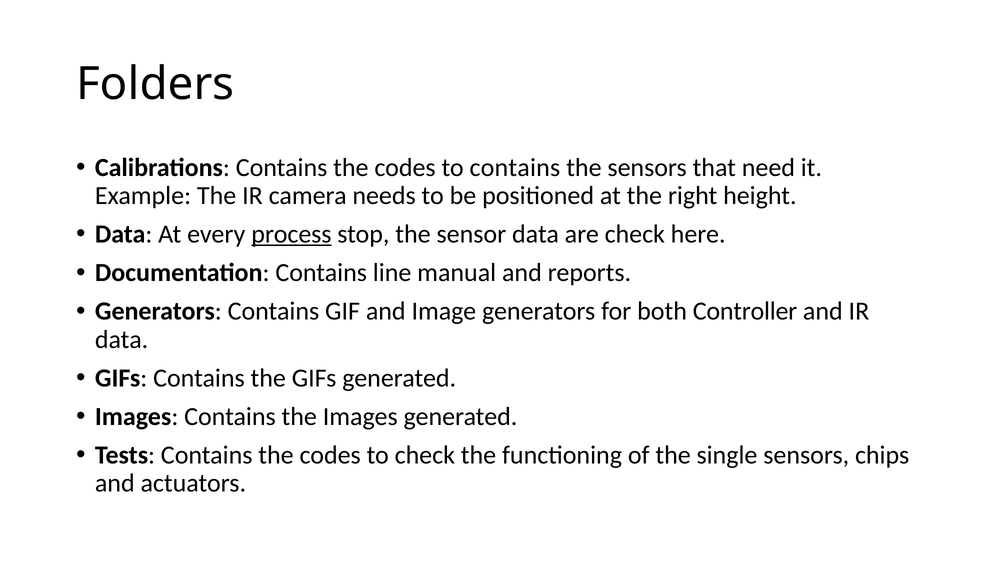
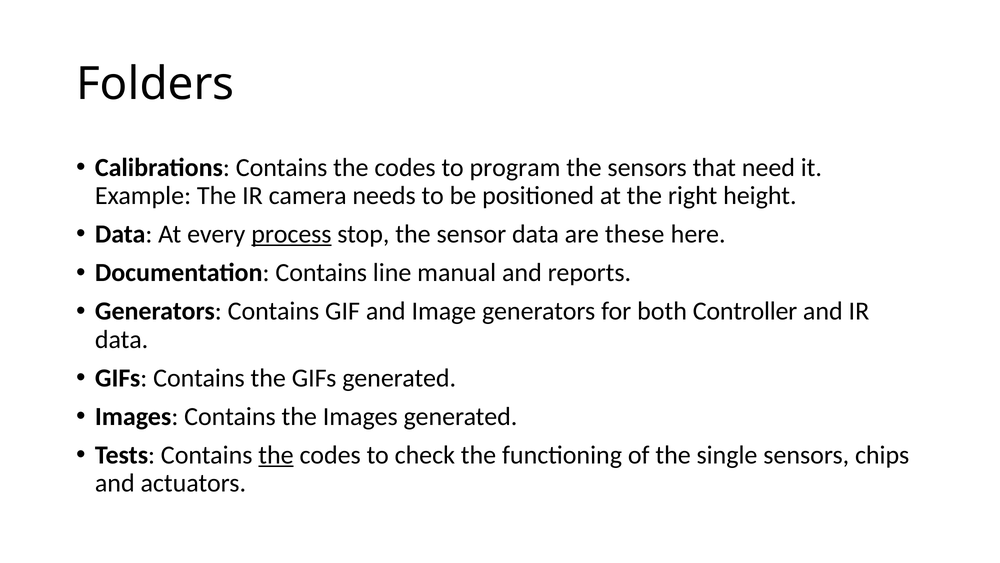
to contains: contains -> program (515, 167)
are check: check -> these (635, 234)
the underline: none -> present (276, 455)
